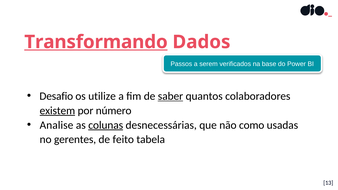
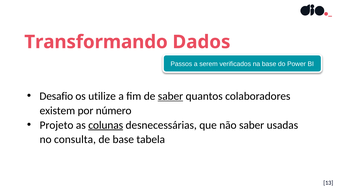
Transformando underline: present -> none (96, 42)
existem underline: present -> none (57, 111)
Analise: Analise -> Projeto (57, 125)
não como: como -> saber (252, 125)
gerentes: gerentes -> consulta (75, 140)
de feito: feito -> base (123, 140)
